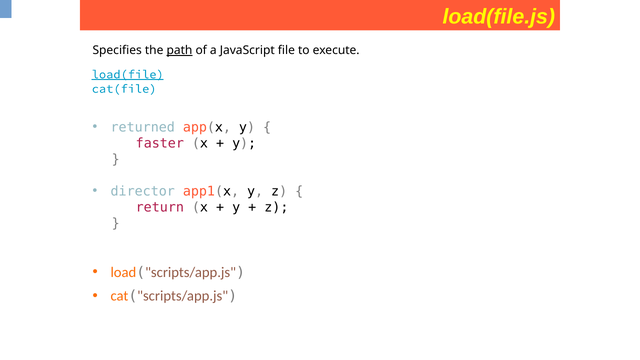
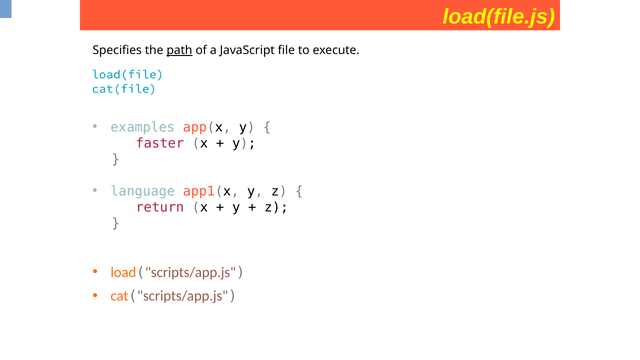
load(file underline: present -> none (128, 74)
returned: returned -> examples (143, 127)
director: director -> language (143, 191)
